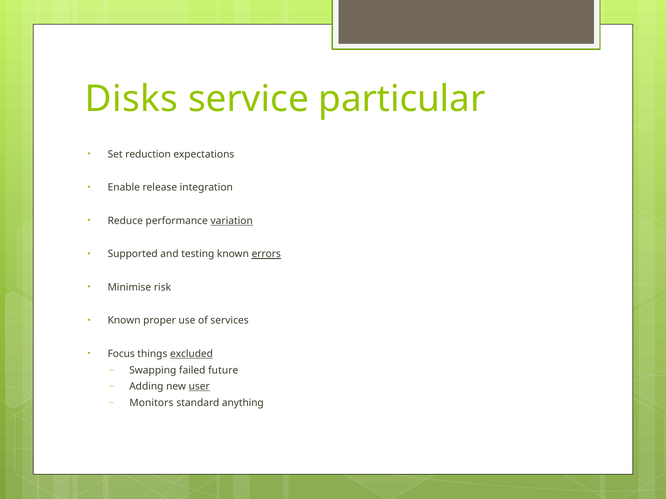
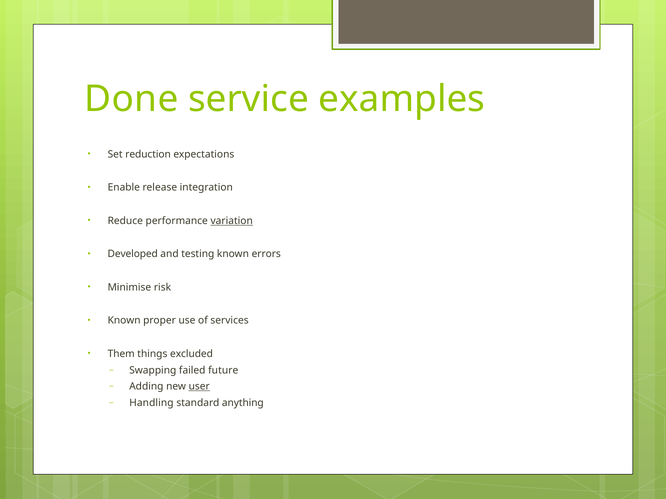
Disks: Disks -> Done (131, 99)
particular: particular -> examples (402, 99)
Supported: Supported -> Developed (133, 254)
errors underline: present -> none (266, 254)
Focus: Focus -> Them (121, 354)
excluded underline: present -> none (192, 354)
Monitors: Monitors -> Handling (151, 403)
